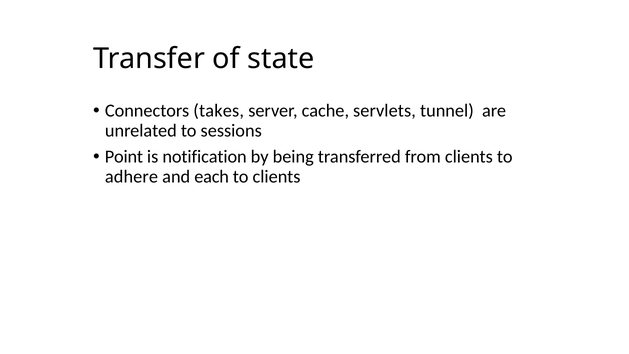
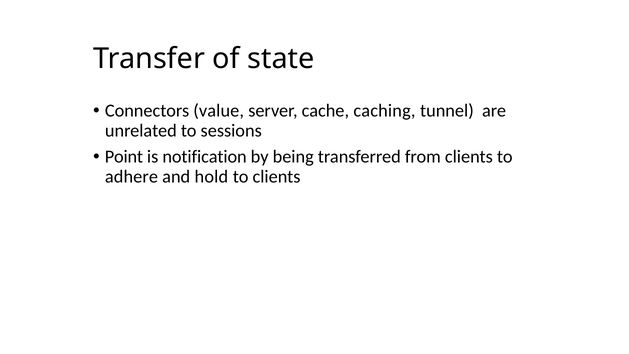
takes: takes -> value (219, 111)
servlets: servlets -> caching (384, 111)
each: each -> hold (211, 177)
